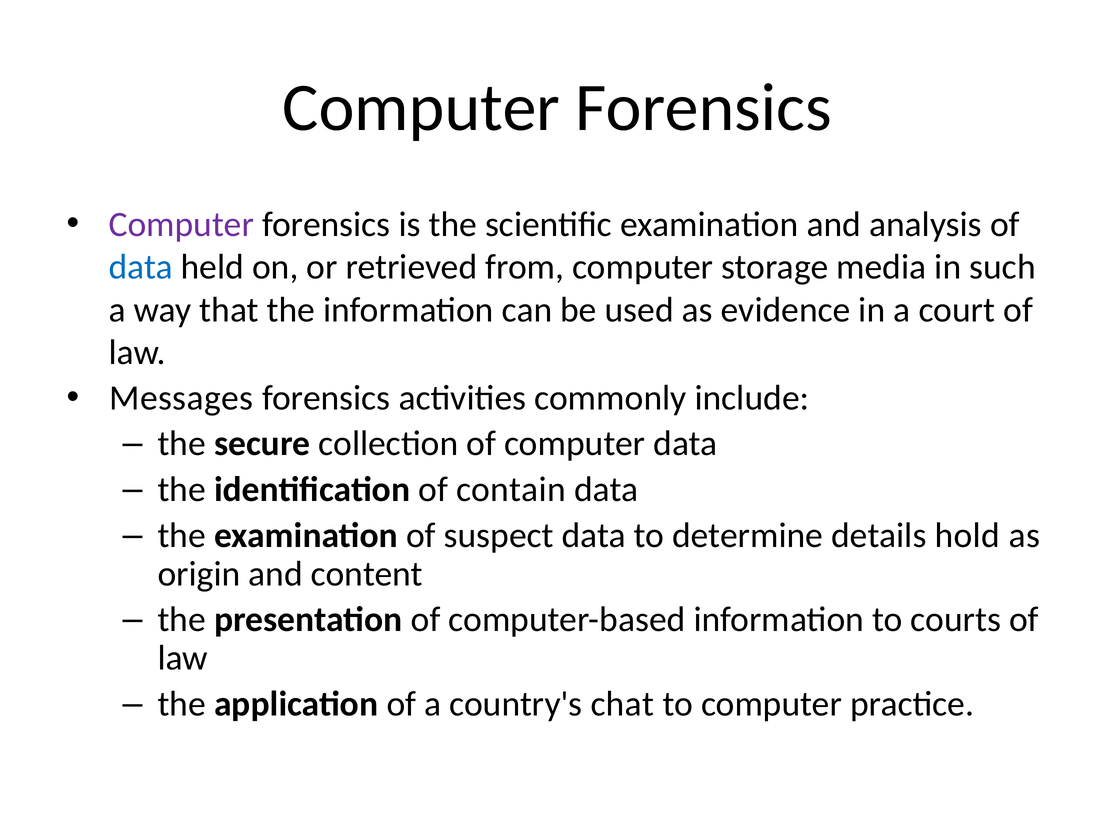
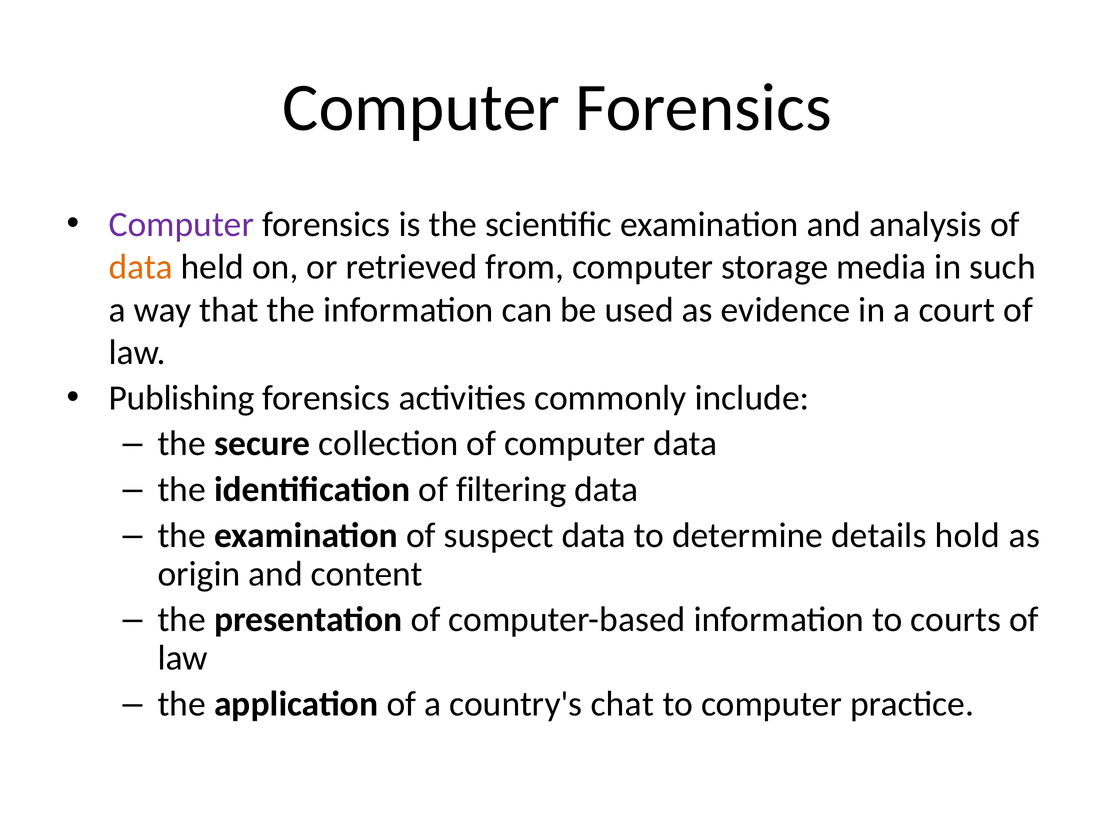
data colour: blue -> orange (141, 267)
Messages: Messages -> Publishing (182, 398)
contain: contain -> filtering (511, 490)
